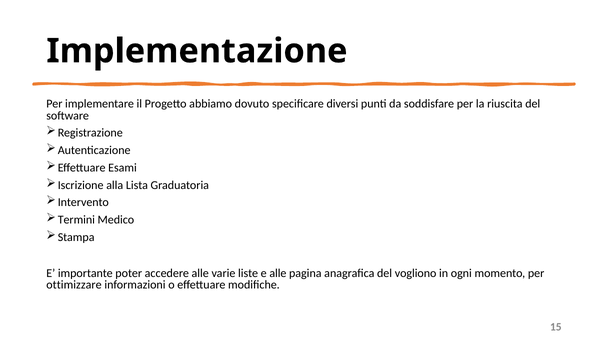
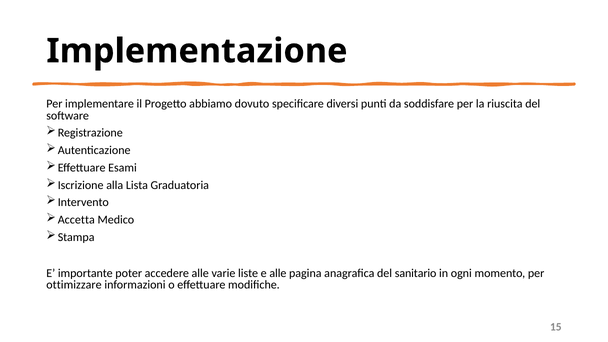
Termini: Termini -> Accetta (76, 220)
vogliono: vogliono -> sanitario (416, 273)
